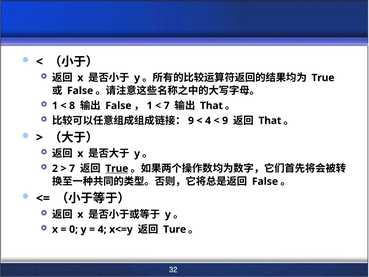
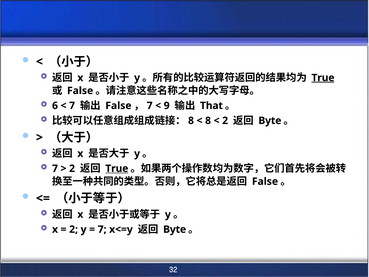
True underline: none -> present (323, 78)
1: 1 -> 6 (55, 106)
8: 8 -> 7 (72, 106)
1: 1 -> 7 (150, 106)
7: 7 -> 9 (167, 106)
9: 9 -> 8 (191, 121)
4: 4 -> 8 (208, 121)
9: 9 -> 2 (225, 121)
That: That -> Byte (270, 121)
2: 2 -> 7 (55, 168)
7: 7 -> 2 (72, 168)
0: 0 -> 2 (74, 229)
4: 4 -> 7 (102, 229)
Ture: Ture -> Byte (175, 229)
